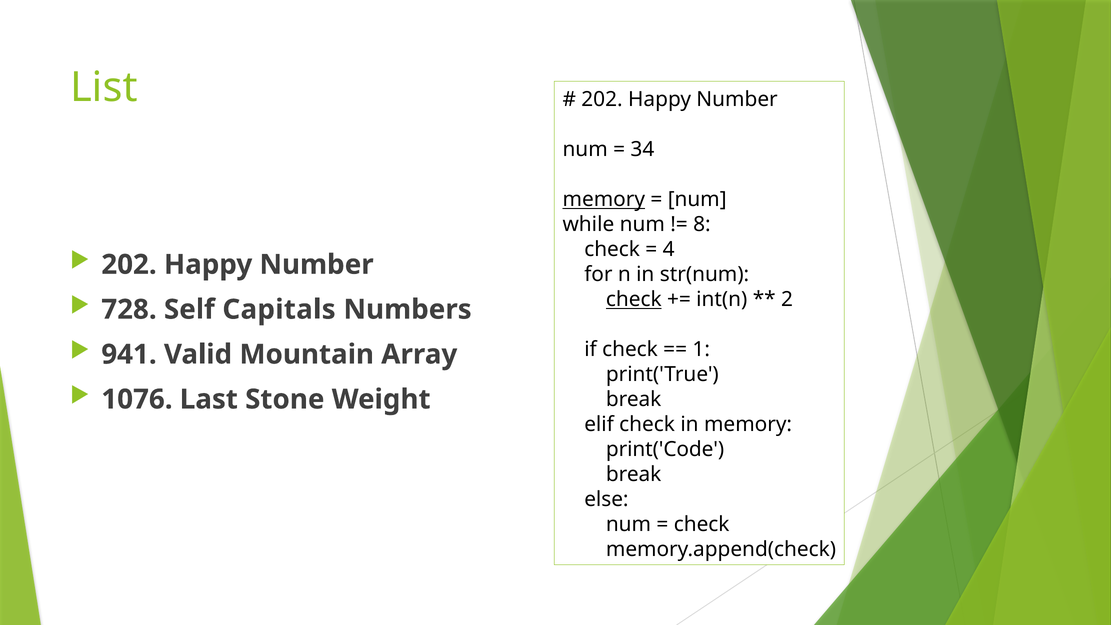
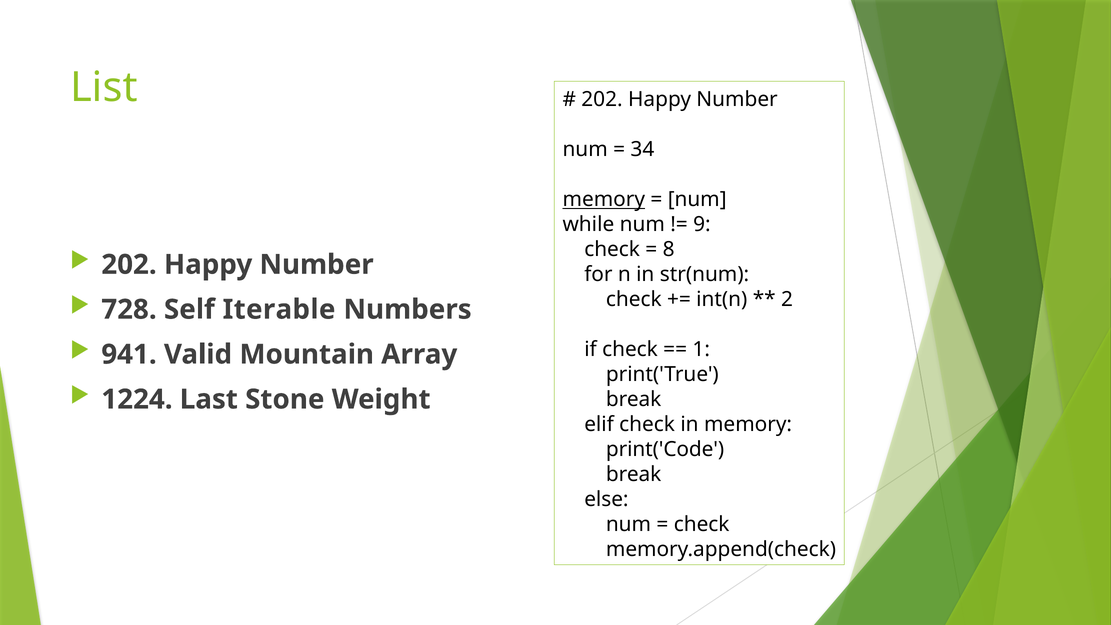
8: 8 -> 9 (702, 224)
4: 4 -> 8 (669, 249)
check underline: present -> none (634, 299)
Capitals: Capitals -> Iterable (279, 309)
1076: 1076 -> 1224 (137, 399)
